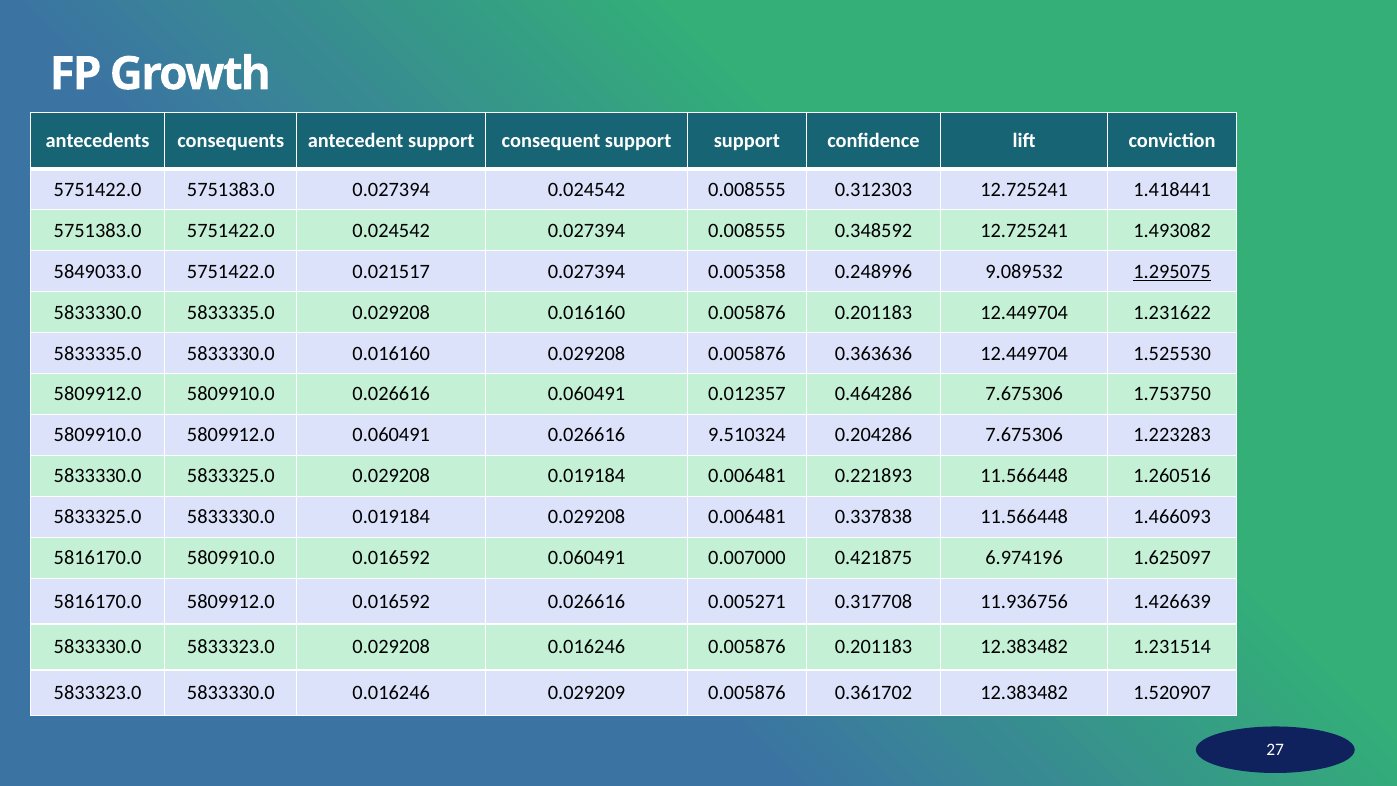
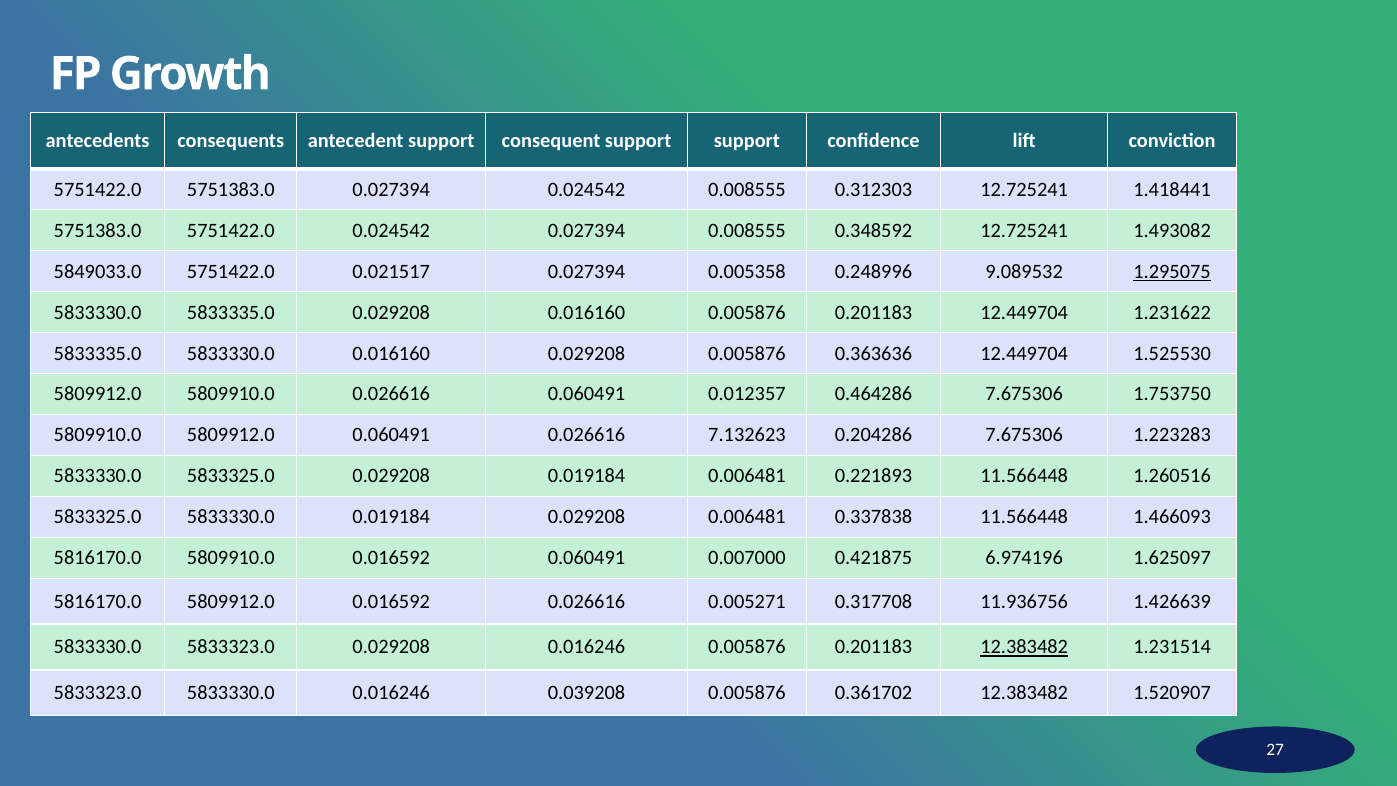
9.510324: 9.510324 -> 7.132623 (747, 435)
12.383482 underline: none -> present (1024, 647)
0.029209: 0.029209 -> 0.039208 (587, 693)
